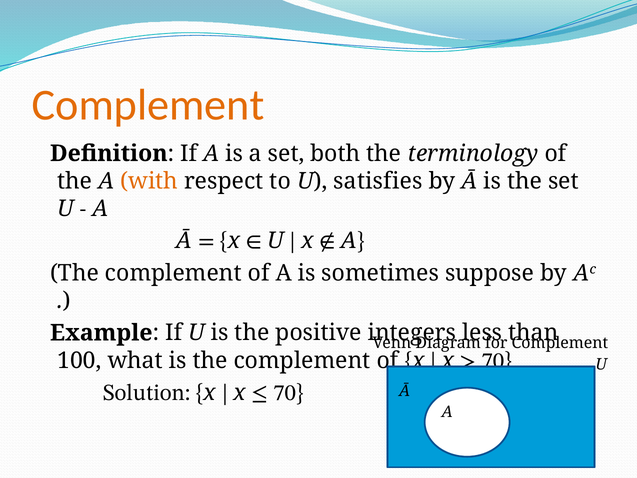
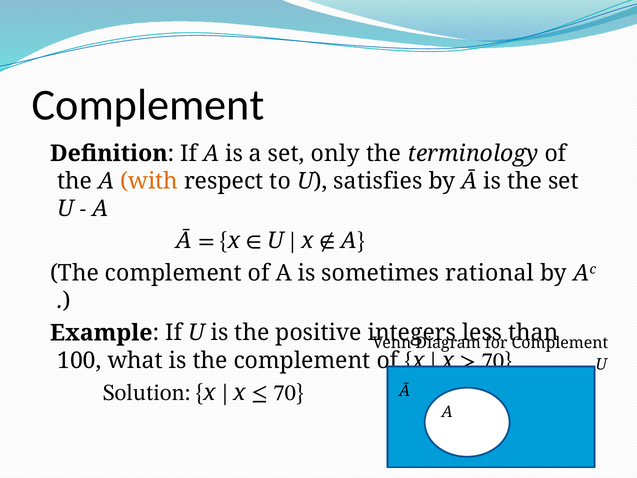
Complement colour: orange -> black (148, 105)
both: both -> only (335, 153)
suppose: suppose -> rational (489, 273)
